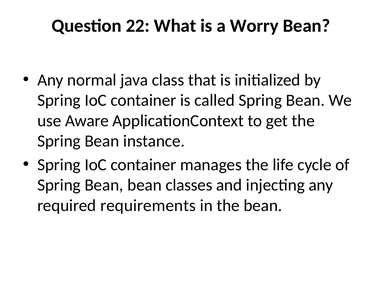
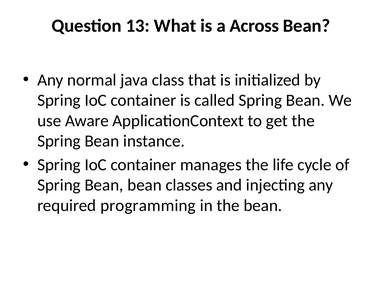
22: 22 -> 13 (138, 26)
Worry: Worry -> Across (254, 26)
requirements: requirements -> programming (148, 206)
